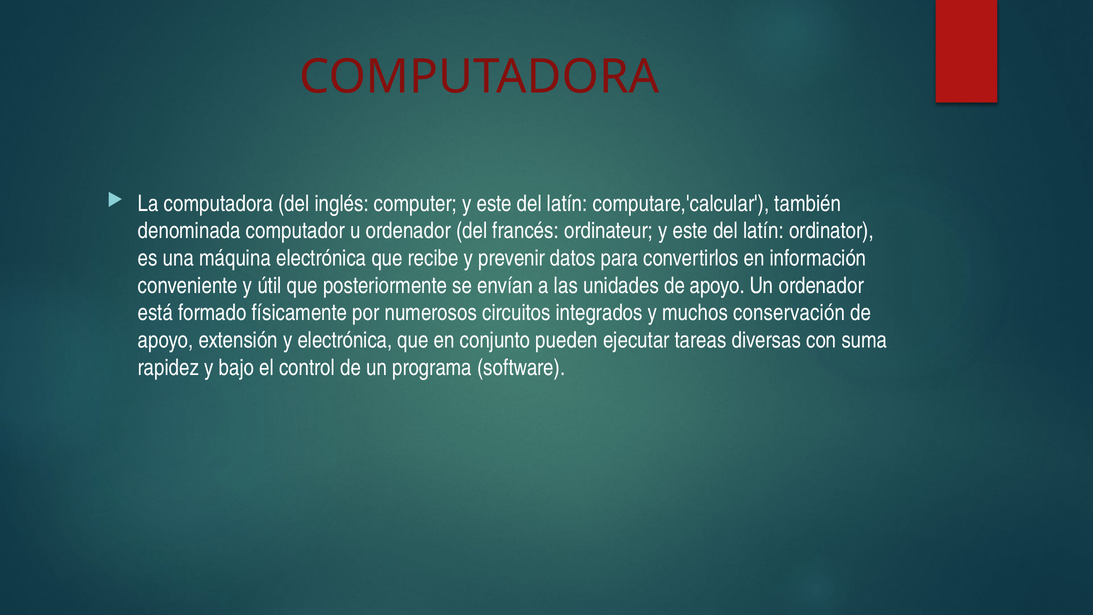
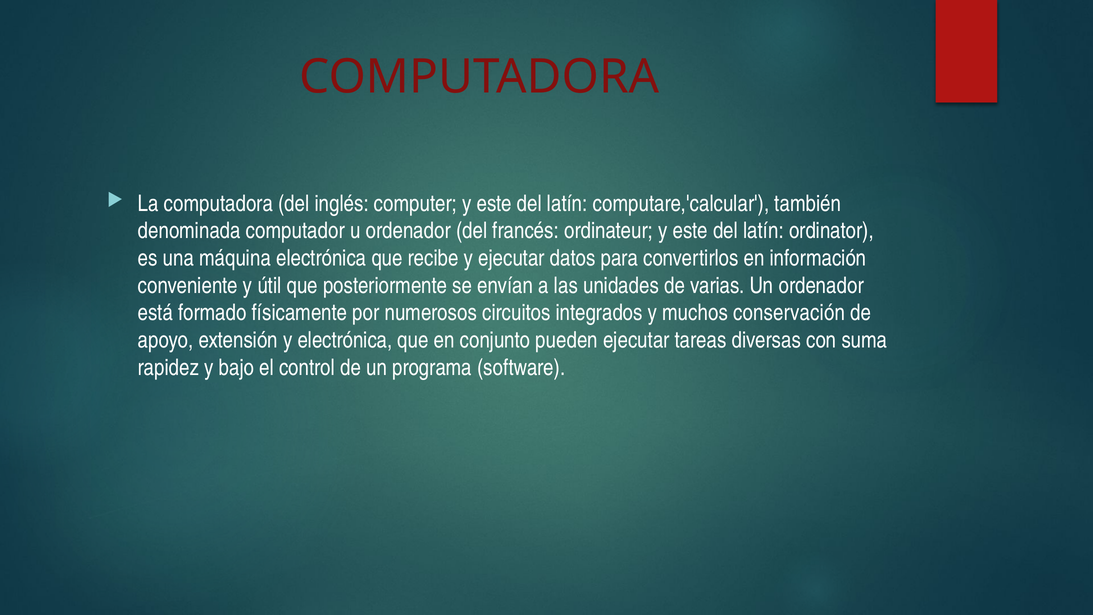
y prevenir: prevenir -> ejecutar (512, 258)
unidades de apoyo: apoyo -> varias (717, 285)
